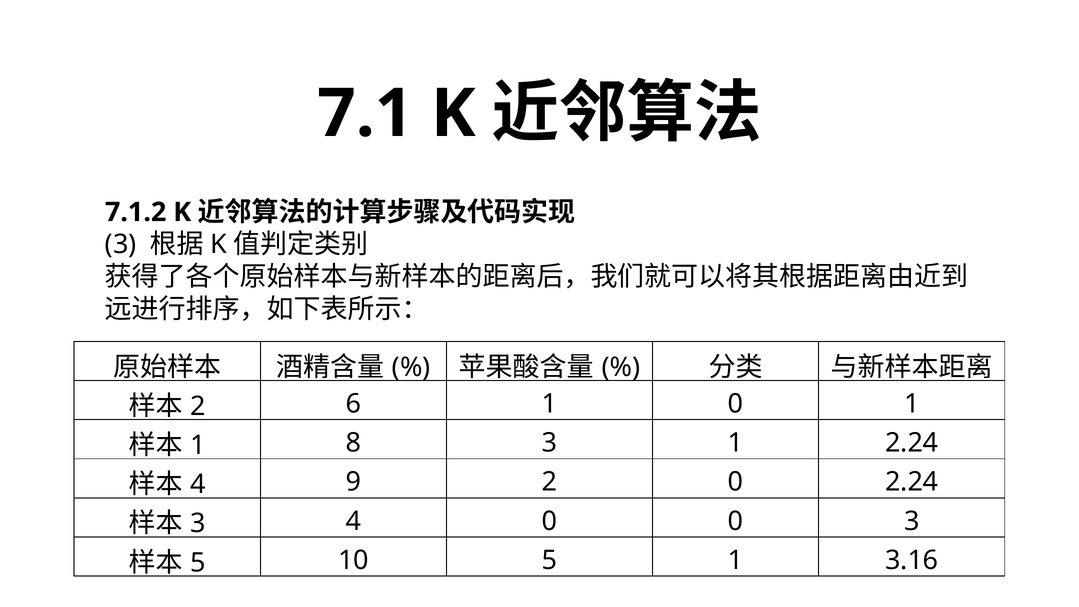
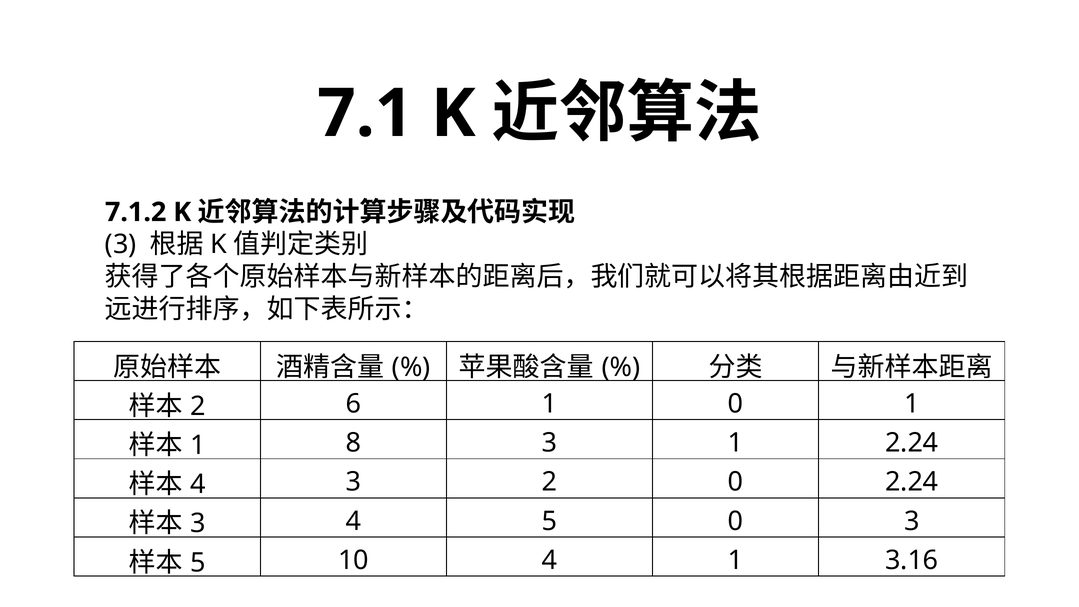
4 9: 9 -> 3 (353, 482)
4 0: 0 -> 5 (549, 521)
10 5: 5 -> 4 (549, 560)
